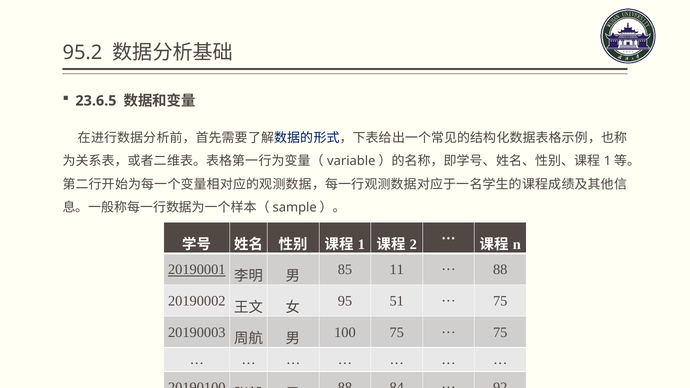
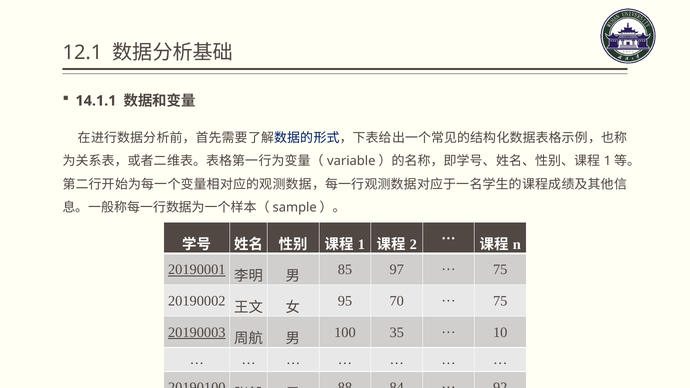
95.2: 95.2 -> 12.1 (82, 53)
23.6.5: 23.6.5 -> 14.1.1 (96, 101)
11: 11 -> 97 (397, 270)
88: 88 -> 75 (500, 270)
51: 51 -> 70 (397, 301)
20190003 underline: none -> present (197, 332)
100 75: 75 -> 35 (397, 332)
75: 75 -> 10 (500, 332)
